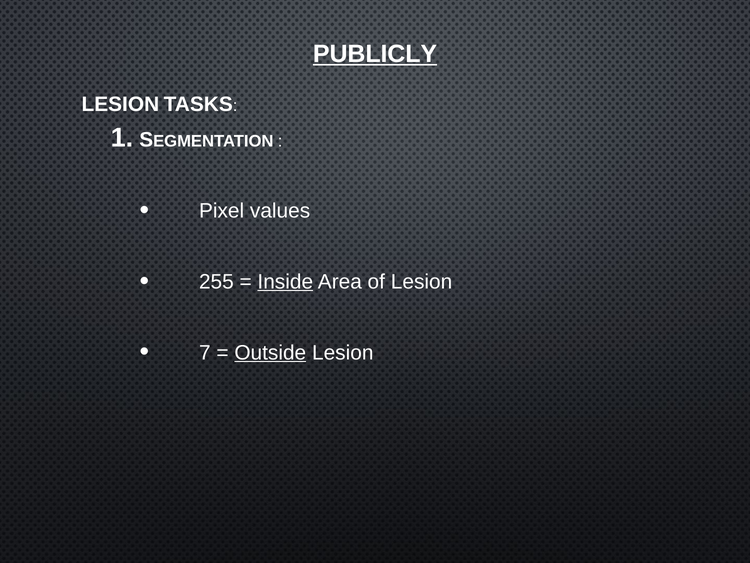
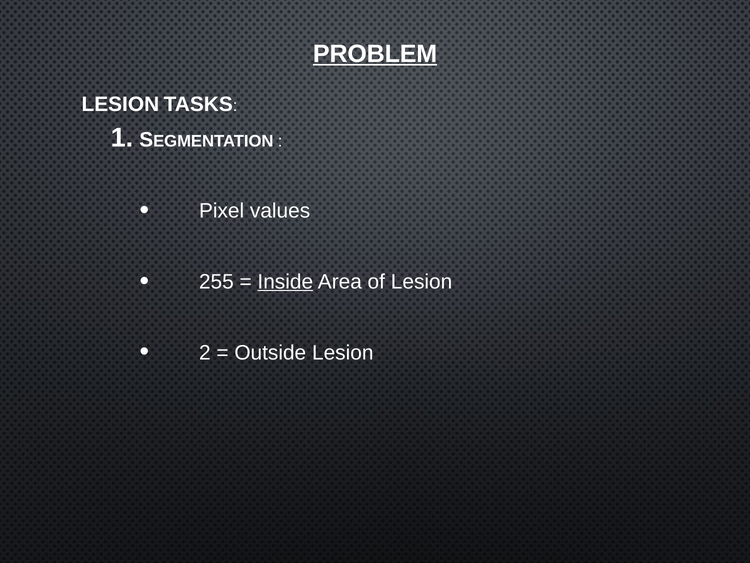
PUBLICLY: PUBLICLY -> PROBLEM (375, 54)
7: 7 -> 2 (205, 352)
Outside underline: present -> none (270, 352)
